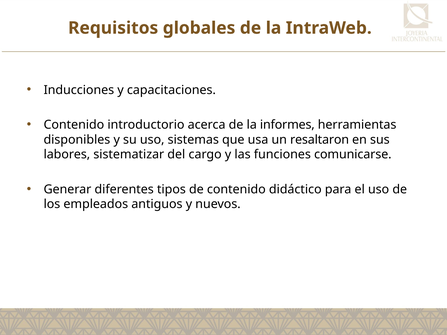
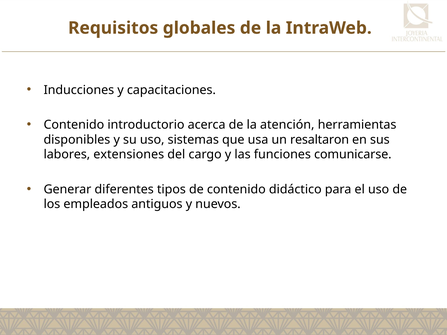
informes: informes -> atención (287, 125)
sistematizar: sistematizar -> extensiones (129, 155)
